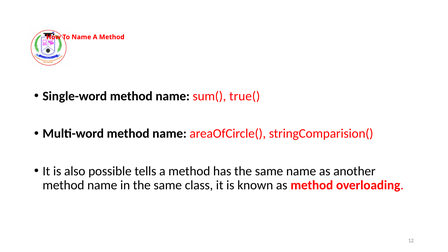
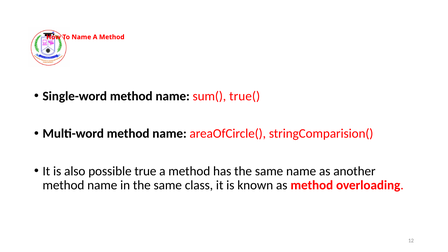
tells: tells -> true (145, 171)
